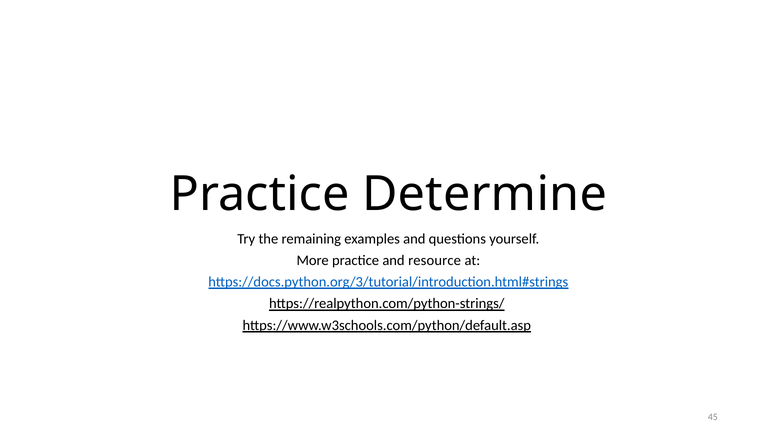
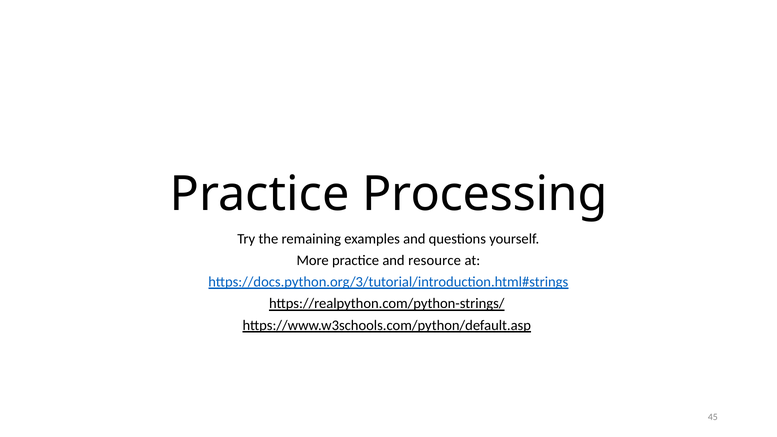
Determine: Determine -> Processing (485, 194)
